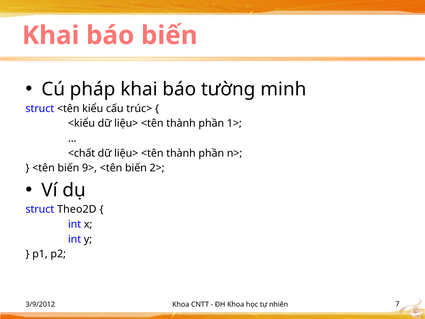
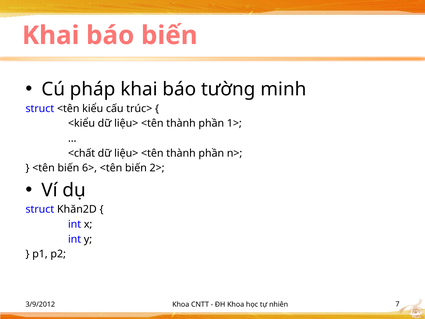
9>: 9> -> 6> (90, 168)
Theo2D: Theo2D -> Khăn2D (77, 209)
